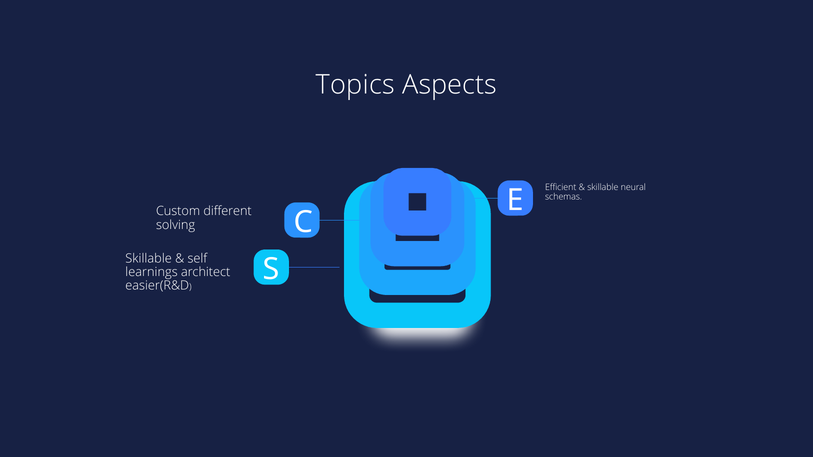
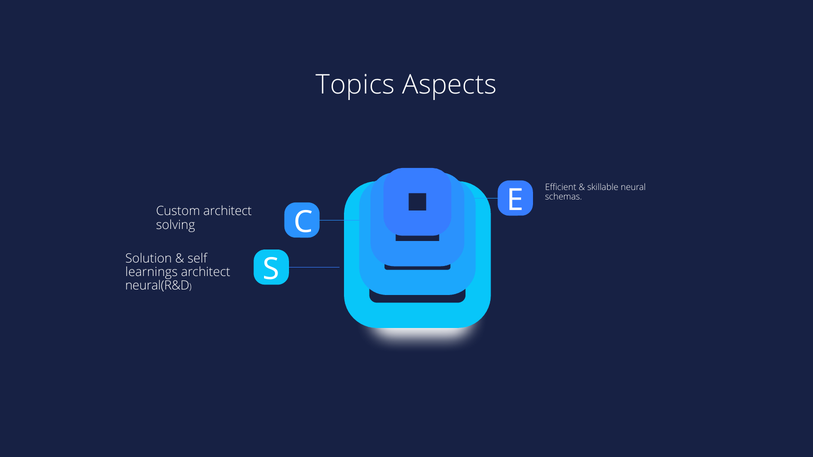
Custom different: different -> architect (228, 211)
Skillable: Skillable -> Solution (149, 259)
easier(R&D: easier(R&D -> neural(R&D (157, 286)
